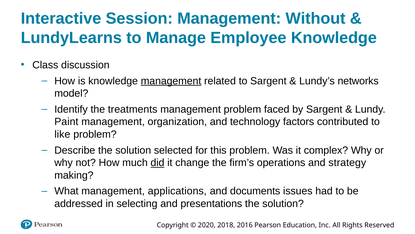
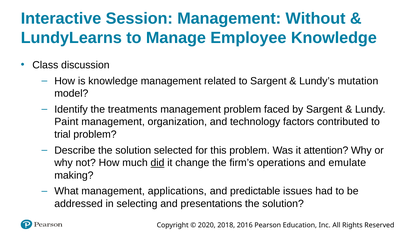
management underline: present -> none (171, 81)
networks: networks -> mutation (358, 81)
like: like -> trial (62, 134)
complex: complex -> attention (326, 150)
strategy: strategy -> emulate (347, 162)
documents: documents -> predictable (255, 191)
